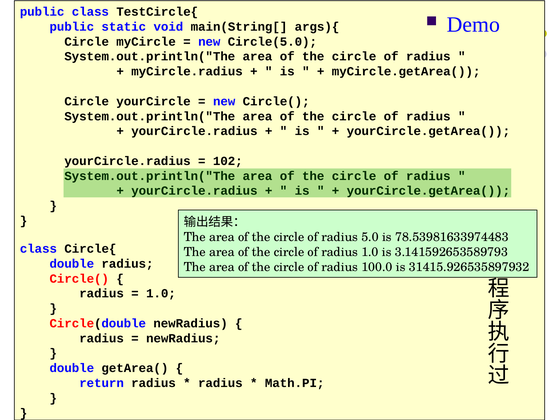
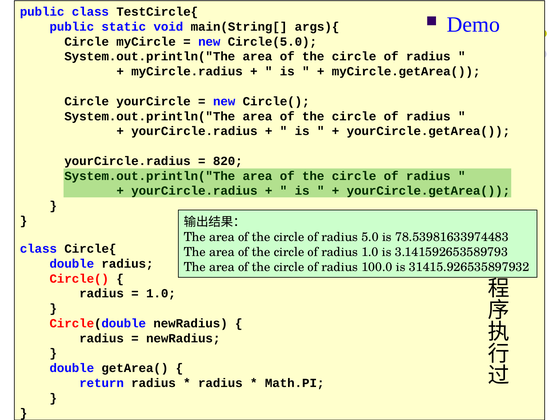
102: 102 -> 820 (228, 161)
